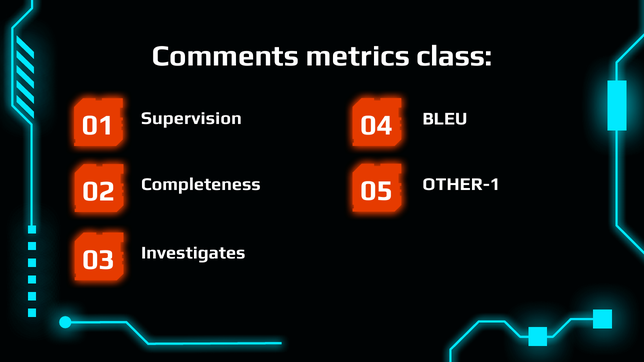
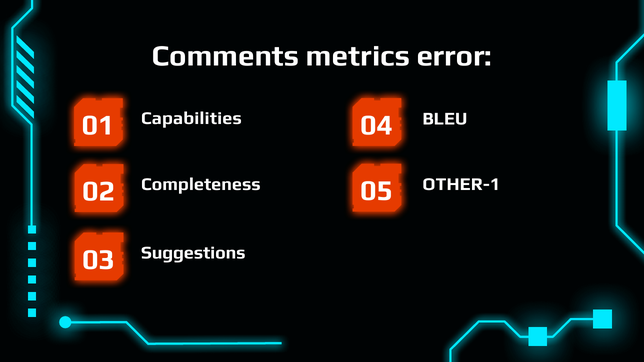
class: class -> error (454, 56)
Supervision: Supervision -> Capabilities (191, 119)
Investigates: Investigates -> Suggestions (193, 253)
